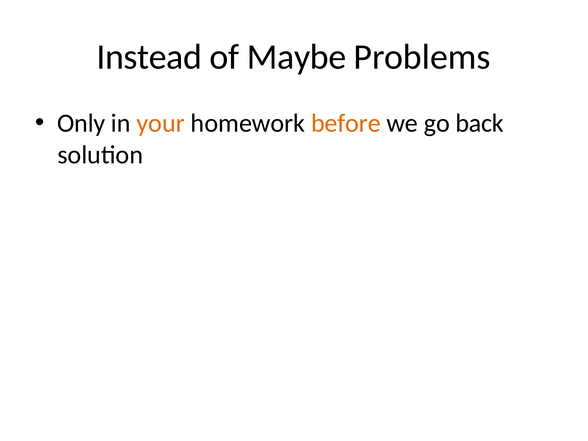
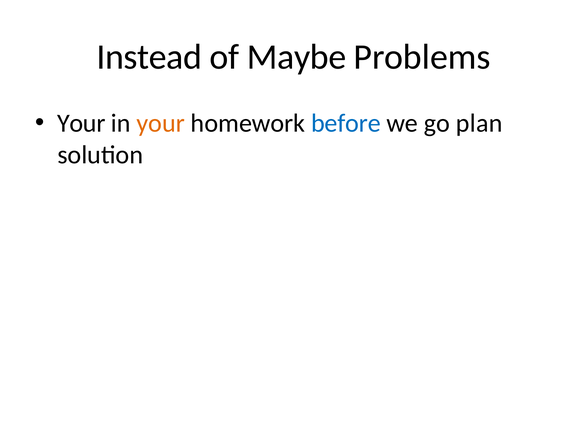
Only: Only -> Your (81, 123)
before colour: orange -> blue (346, 123)
back: back -> plan (479, 123)
